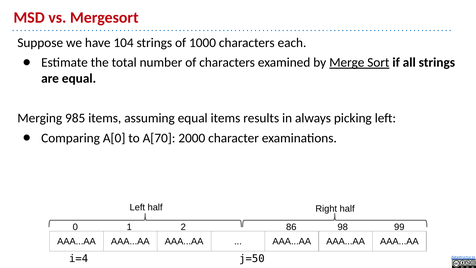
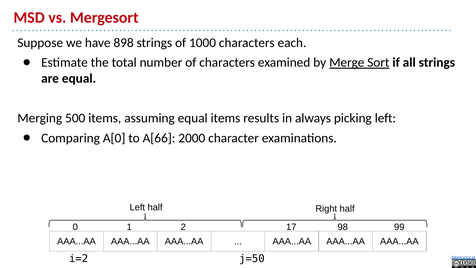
104: 104 -> 898 (124, 43)
985: 985 -> 500 (75, 118)
A[70: A[70 -> A[66 (159, 138)
86: 86 -> 17 (291, 227)
i=4: i=4 -> i=2 (79, 258)
